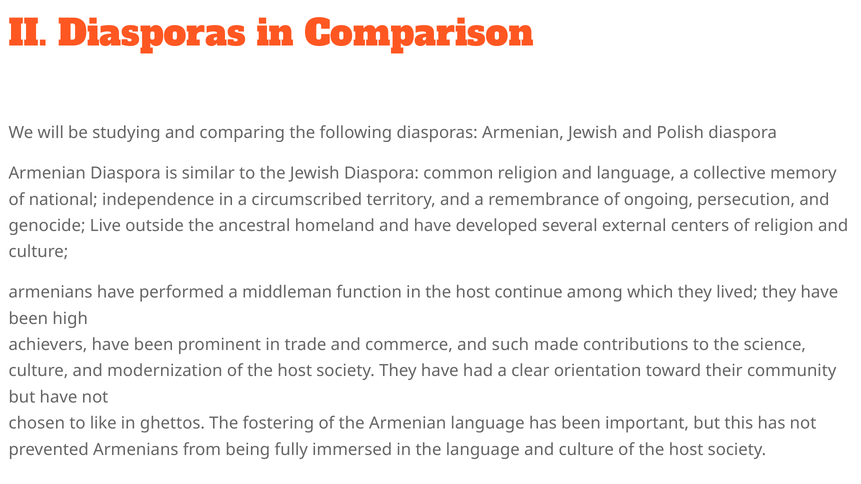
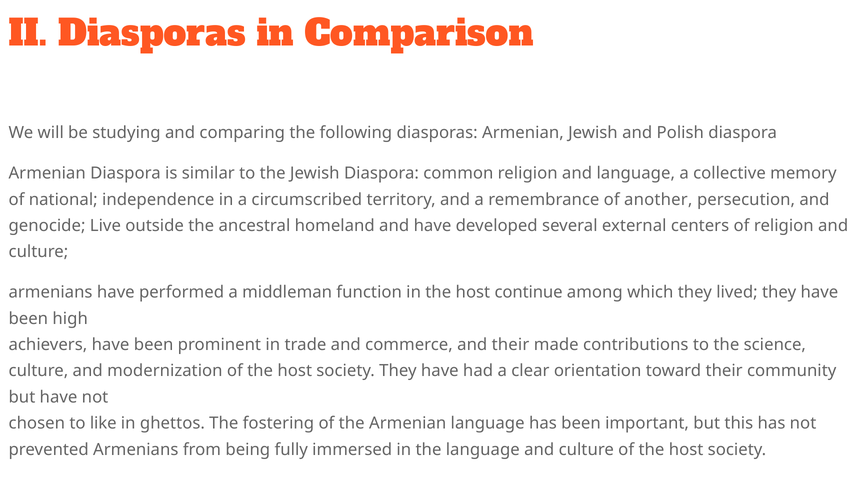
ongoing: ongoing -> another (658, 200)
and such: such -> their (510, 345)
